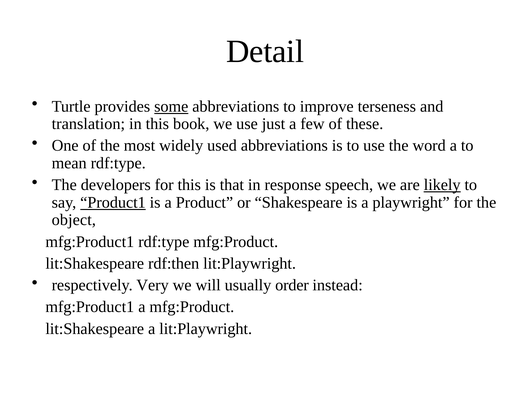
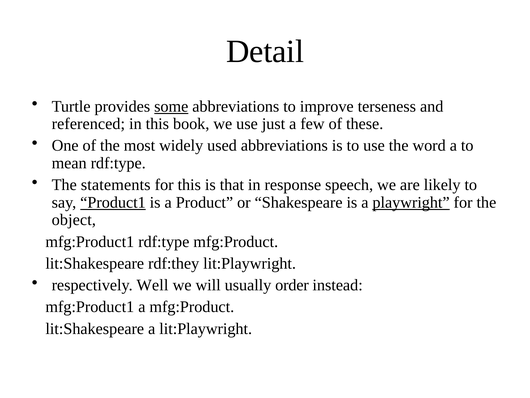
translation: translation -> referenced (88, 124)
developers: developers -> statements (116, 185)
likely underline: present -> none (442, 185)
playwright underline: none -> present (411, 202)
rdf:then: rdf:then -> rdf:they (174, 263)
Very: Very -> Well (152, 285)
